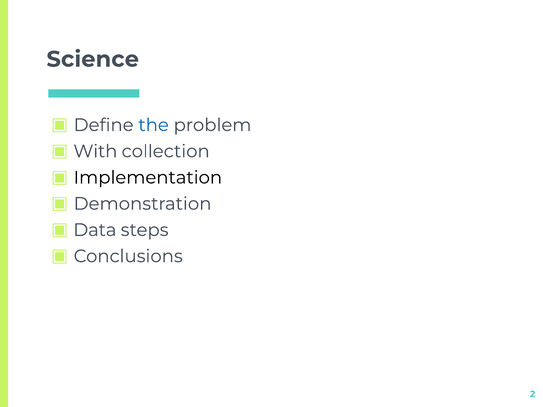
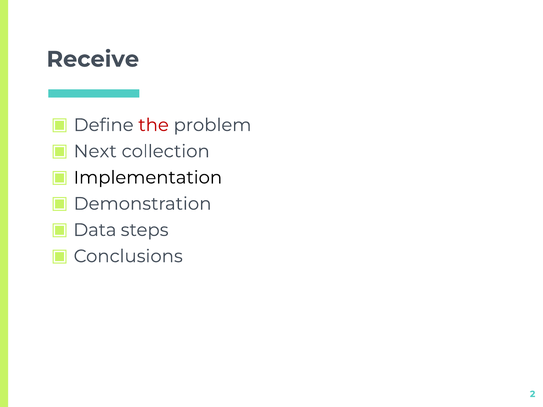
Science: Science -> Receive (93, 59)
the colour: blue -> red (154, 125)
With: With -> Next (95, 151)
